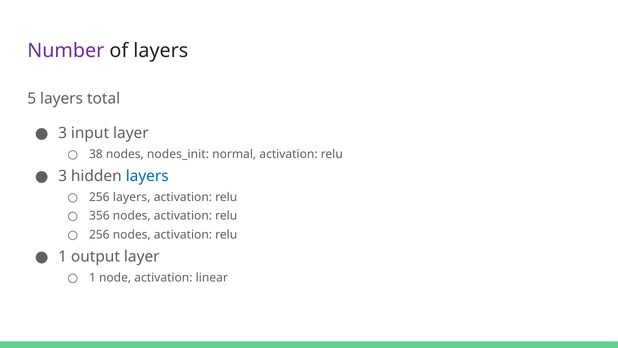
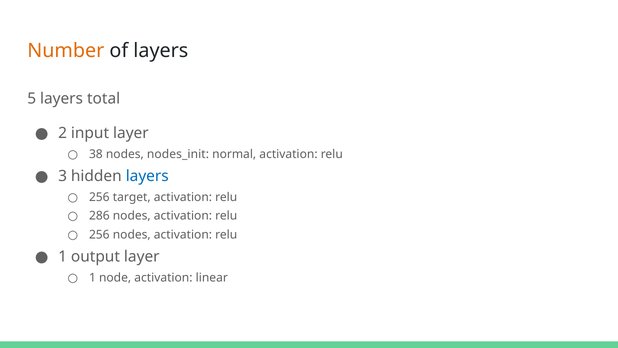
Number colour: purple -> orange (66, 51)
3: 3 -> 2 (63, 133)
256 layers: layers -> target (132, 197)
356: 356 -> 286 (99, 216)
